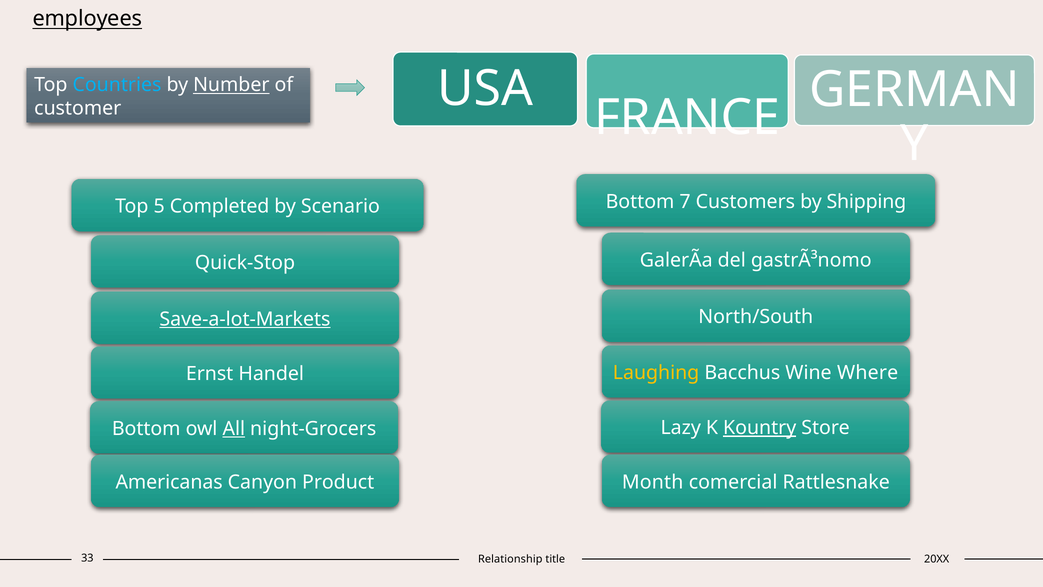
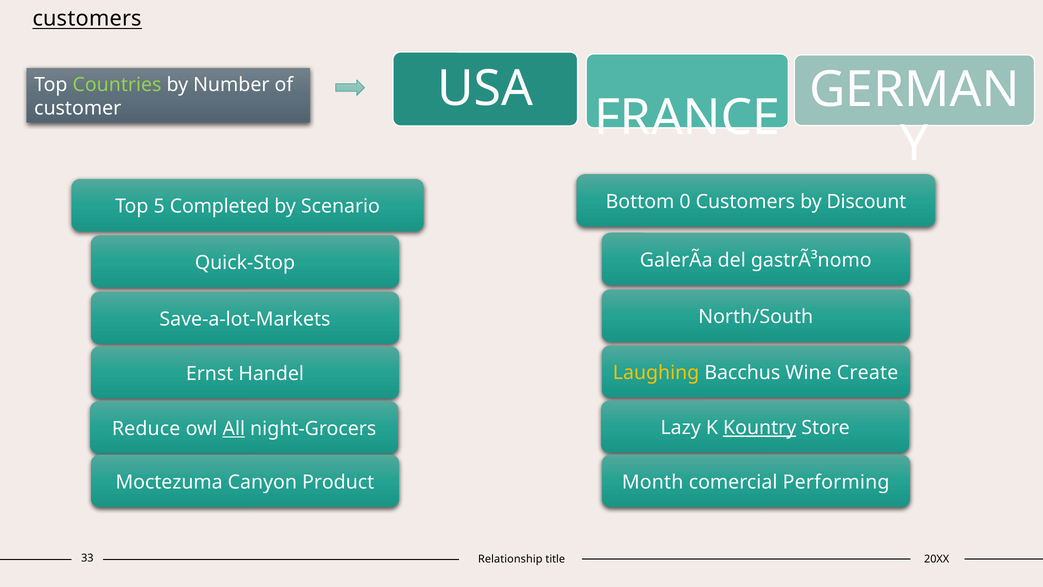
employees: employees -> customers (87, 19)
Countries colour: light blue -> light green (117, 85)
Number underline: present -> none (231, 85)
7: 7 -> 0 (685, 202)
Shipping: Shipping -> Discount (866, 202)
Save-a-lot-Markets underline: present -> none (245, 319)
Where: Where -> Create (868, 373)
Bottom: Bottom -> Reduce (146, 428)
Americanas: Americanas -> Moctezuma (169, 482)
Rattlesnake: Rattlesnake -> Performing (836, 482)
